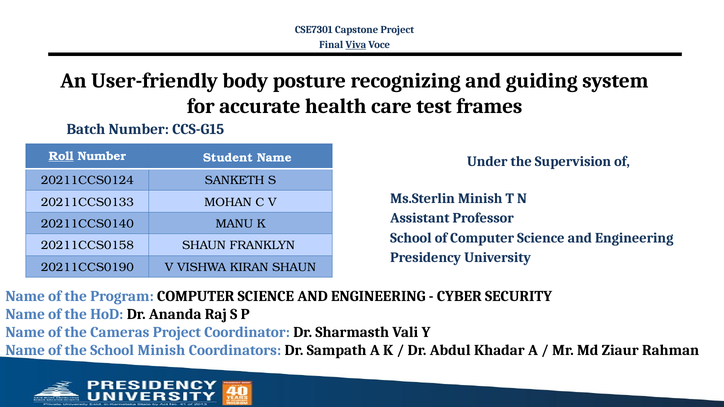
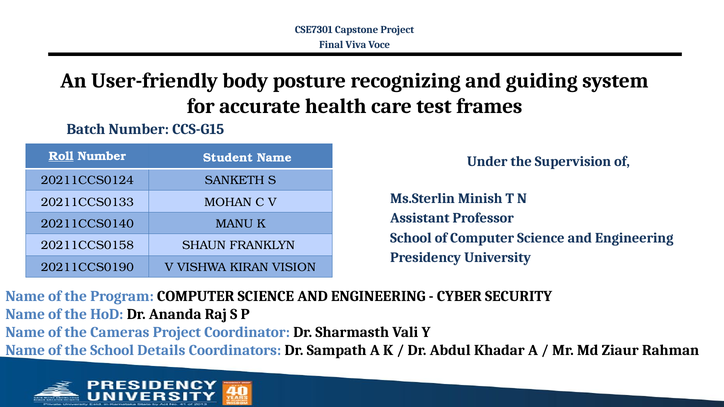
Viva underline: present -> none (356, 45)
KIRAN SHAUN: SHAUN -> VISION (294, 267)
School Minish: Minish -> Details (161, 351)
